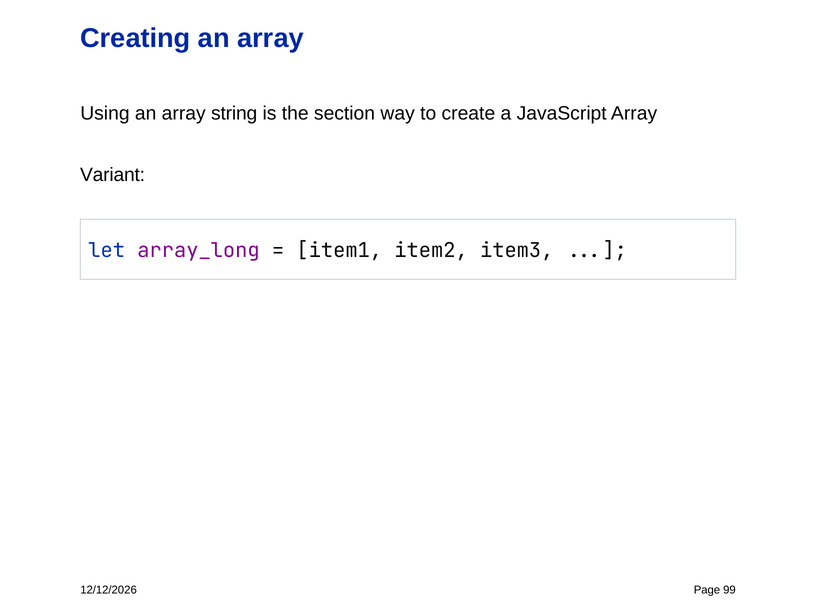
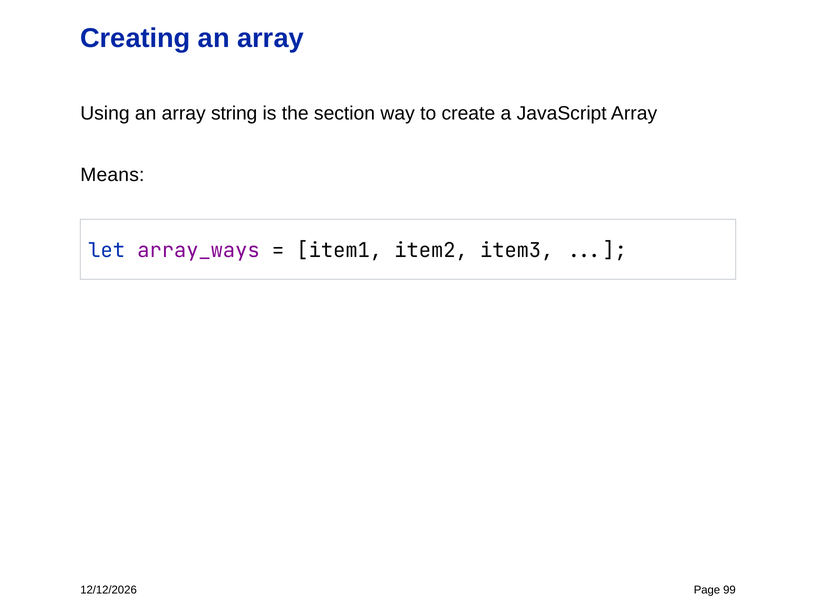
Variant: Variant -> Means (112, 175)
array_long: array_long -> array_ways (199, 251)
